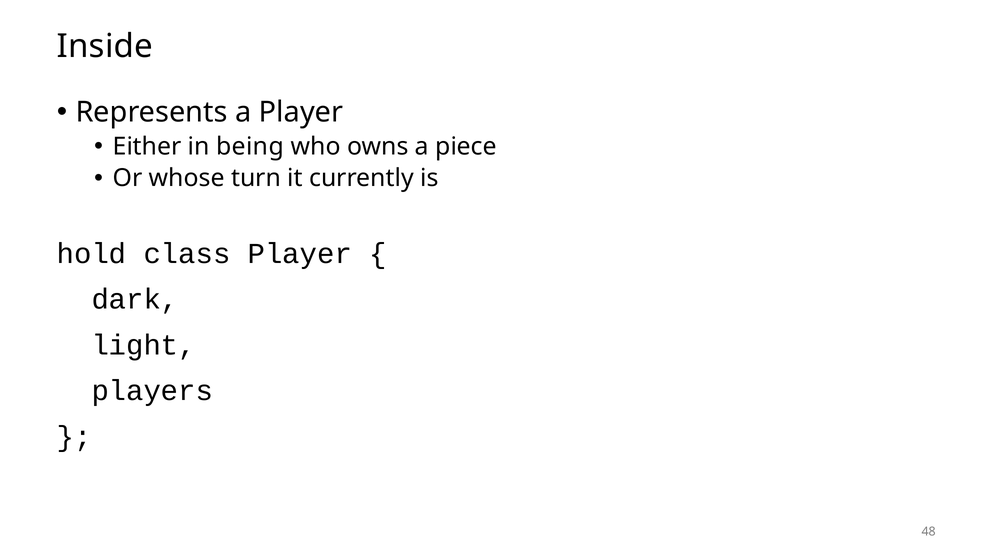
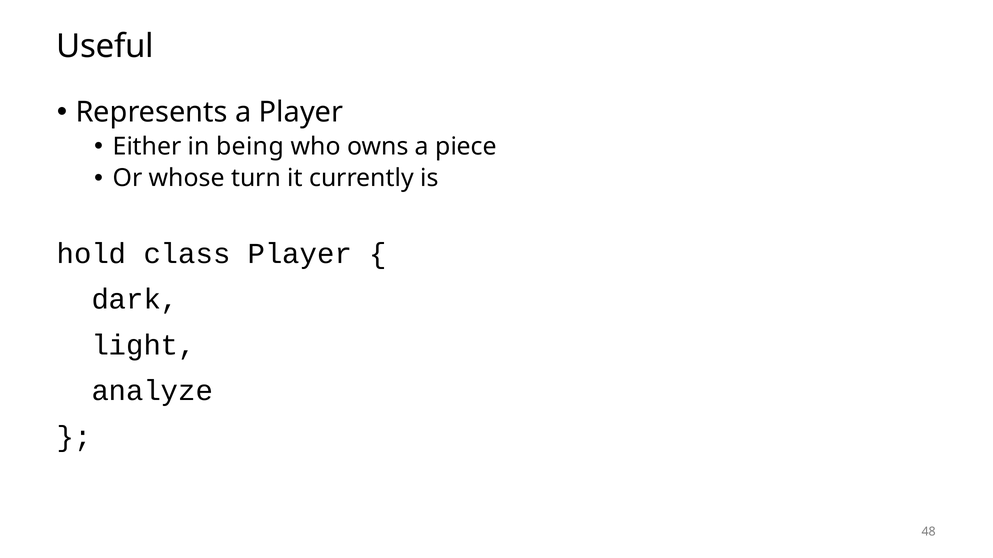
Inside: Inside -> Useful (105, 46)
players: players -> analyze (152, 391)
